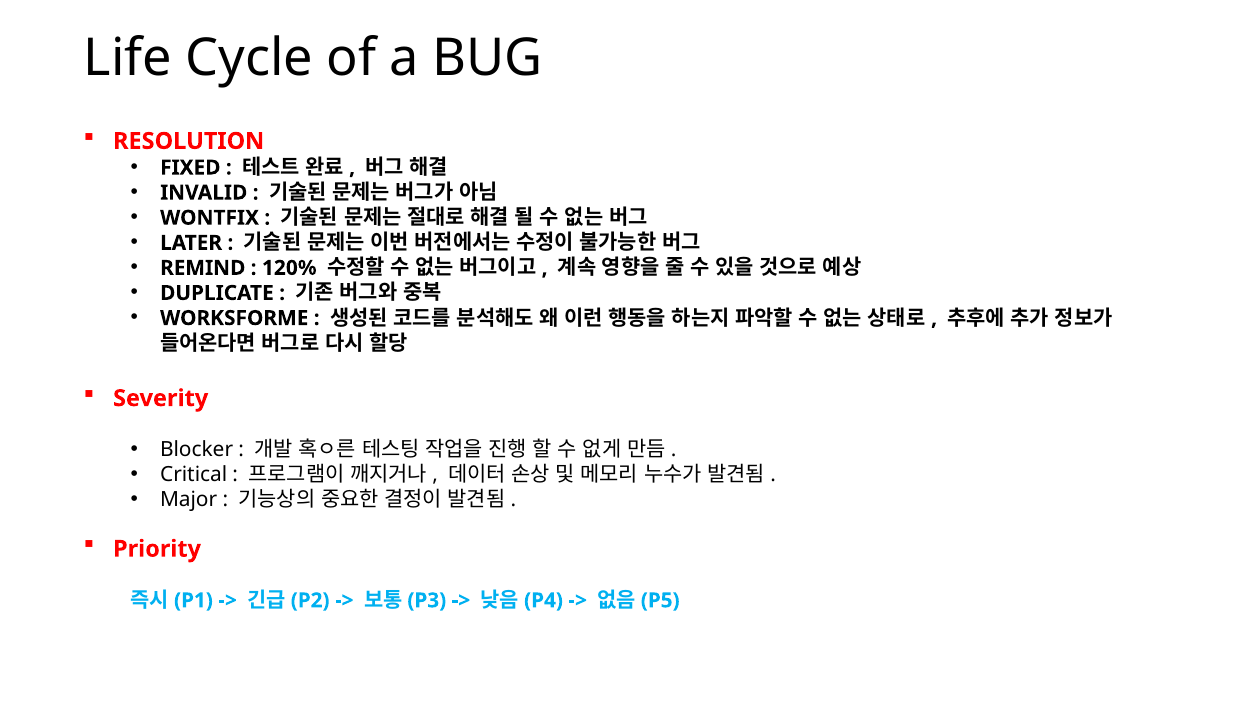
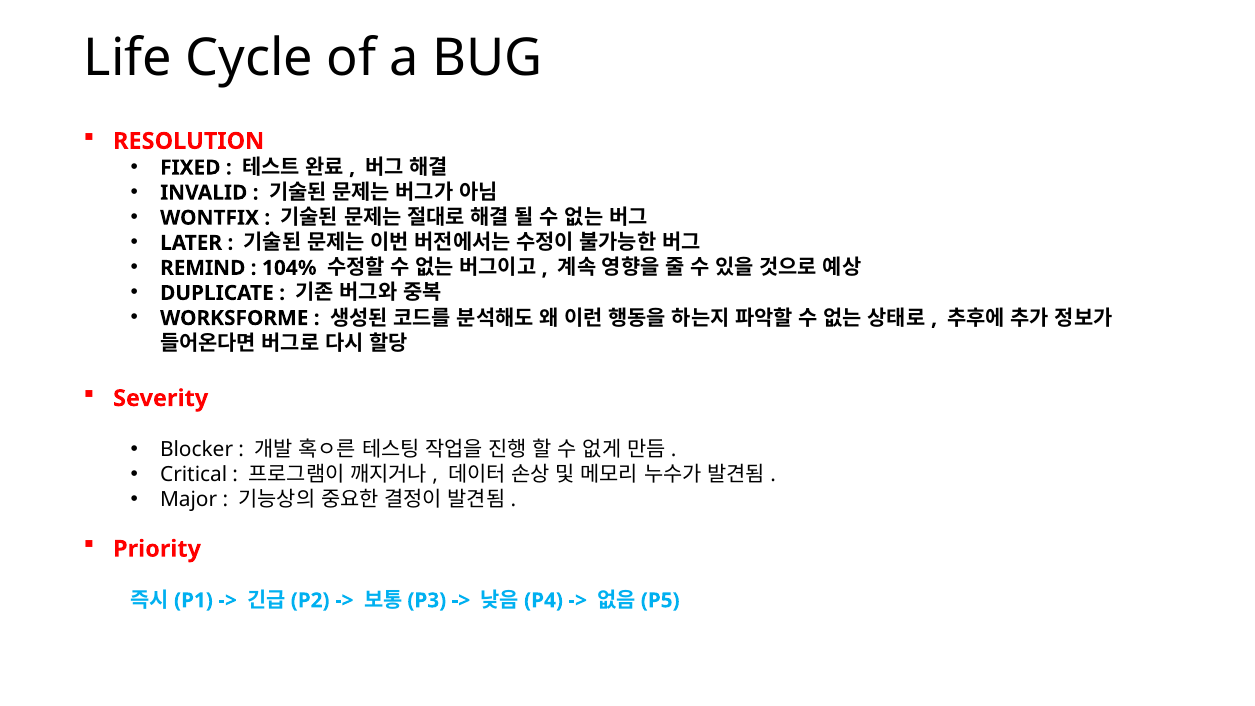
120%: 120% -> 104% (289, 268)
